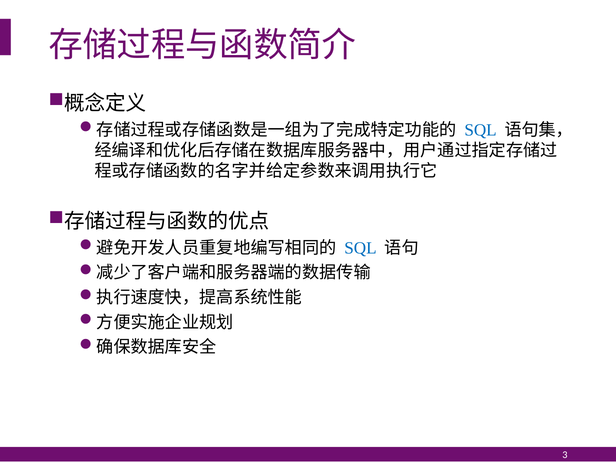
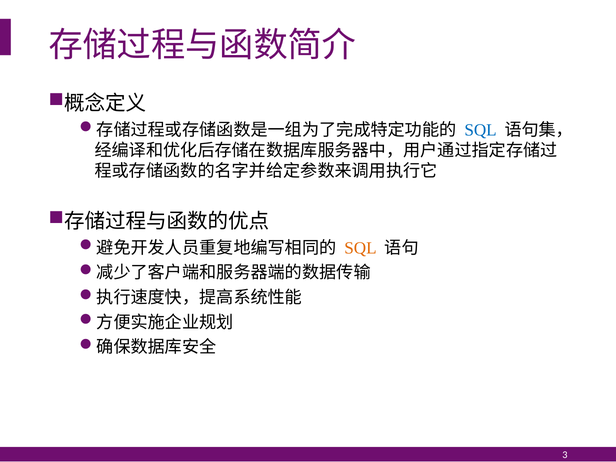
SQL colour: blue -> orange (361, 248)
